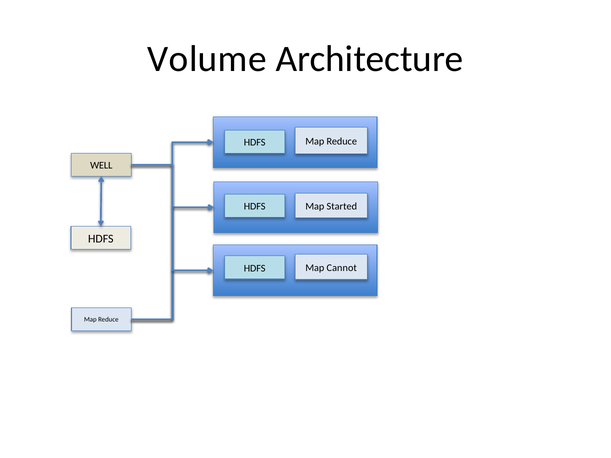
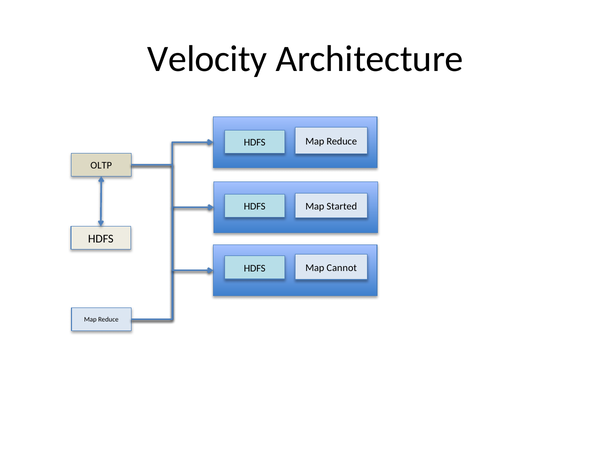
Volume: Volume -> Velocity (207, 59)
WELL: WELL -> OLTP (101, 166)
